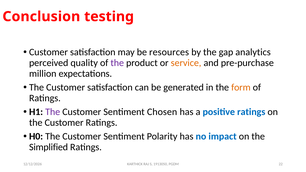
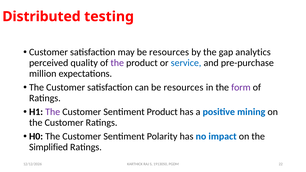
Conclusion: Conclusion -> Distributed (41, 17)
service colour: orange -> blue (186, 63)
can be generated: generated -> resources (183, 87)
form colour: orange -> purple (241, 87)
Sentiment Chosen: Chosen -> Product (162, 112)
positive ratings: ratings -> mining (251, 112)
